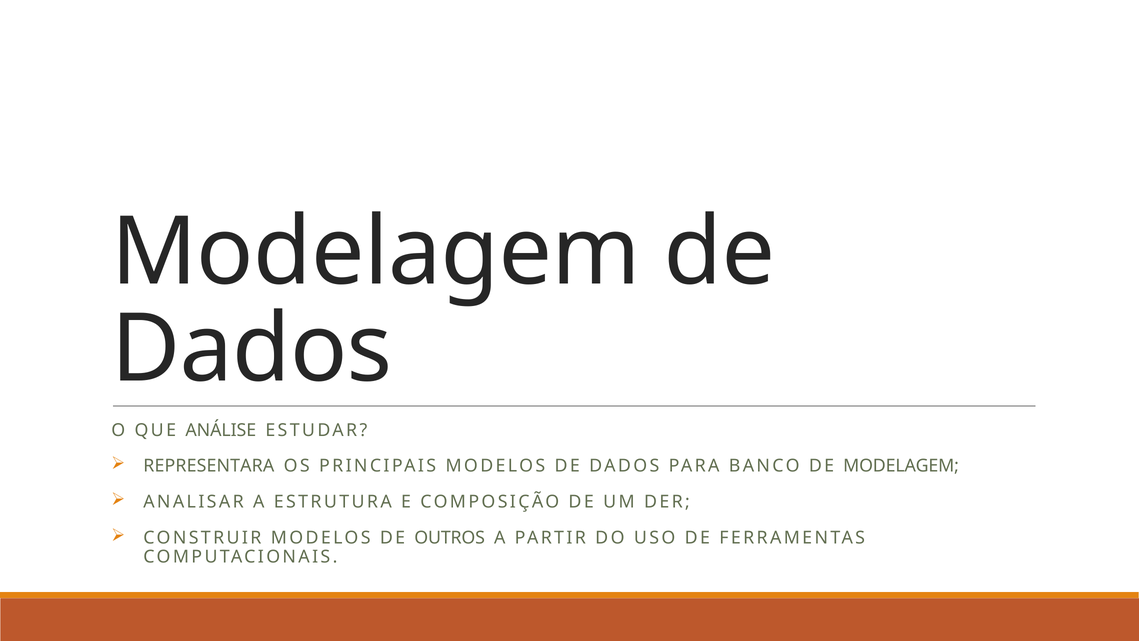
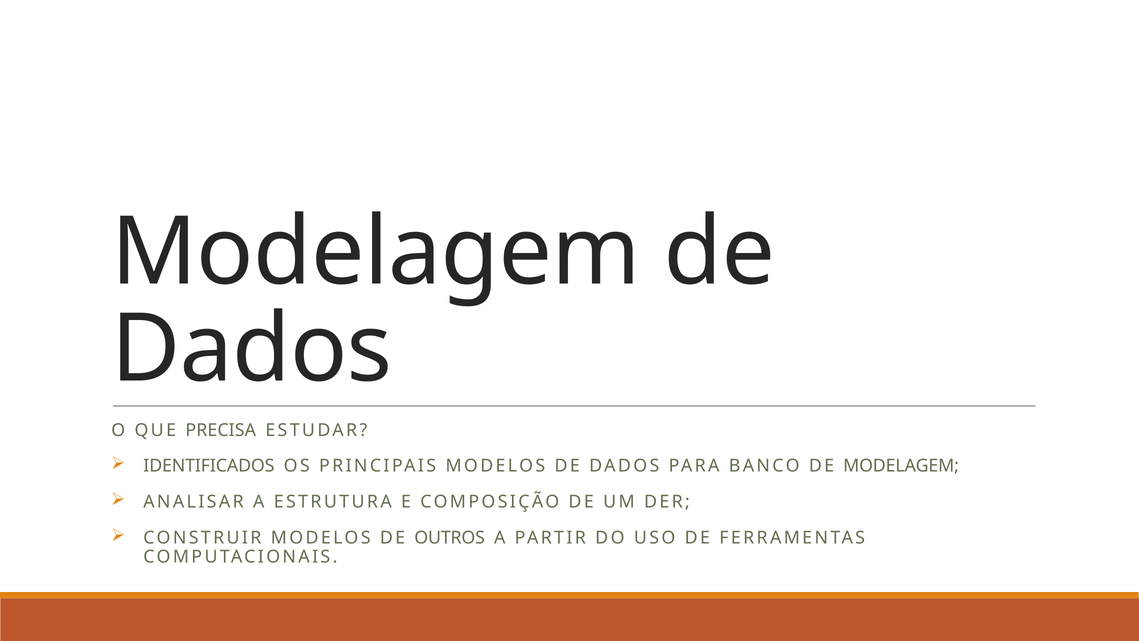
ANÁLISE: ANÁLISE -> PRECISA (221, 430)
REPRESENTARA: REPRESENTARA -> IDENTIFICADOS (209, 466)
